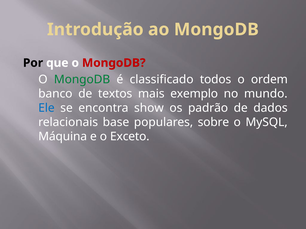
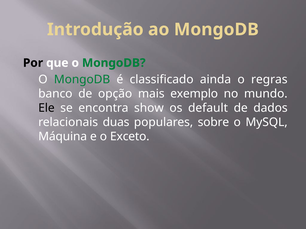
MongoDB colour: red -> green (114, 63)
todos: todos -> ainda (215, 80)
ordem: ordem -> regras (269, 80)
textos: textos -> opção (115, 94)
Ele colour: blue -> black (46, 108)
padrão: padrão -> default (208, 108)
base: base -> duas (116, 122)
